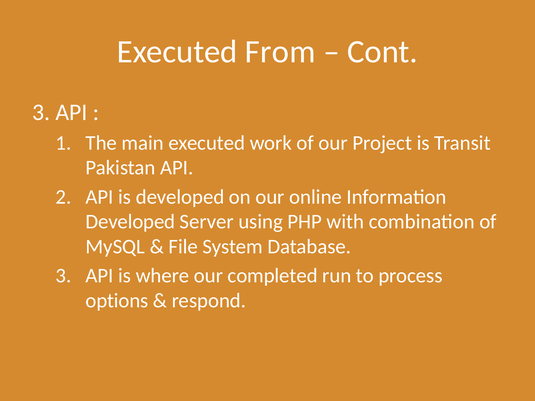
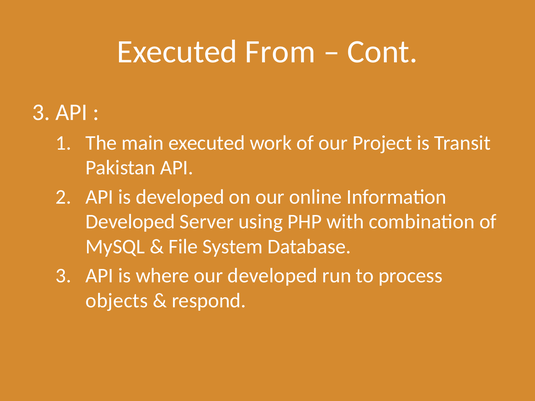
our completed: completed -> developed (273, 276)
options: options -> objects (117, 301)
